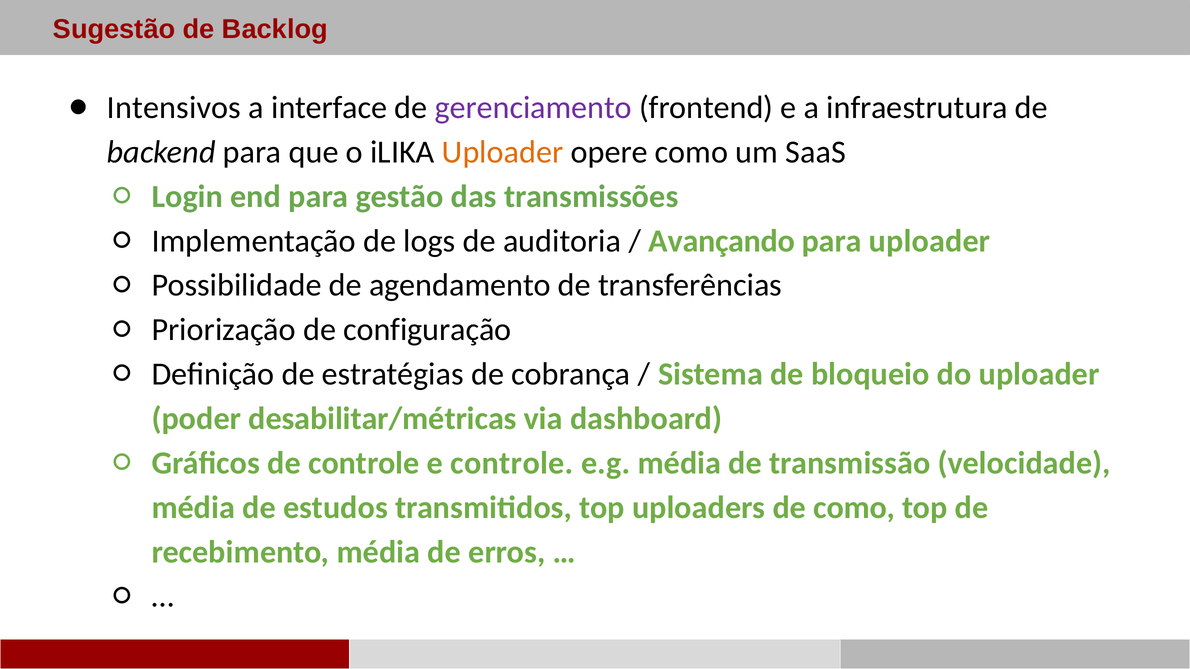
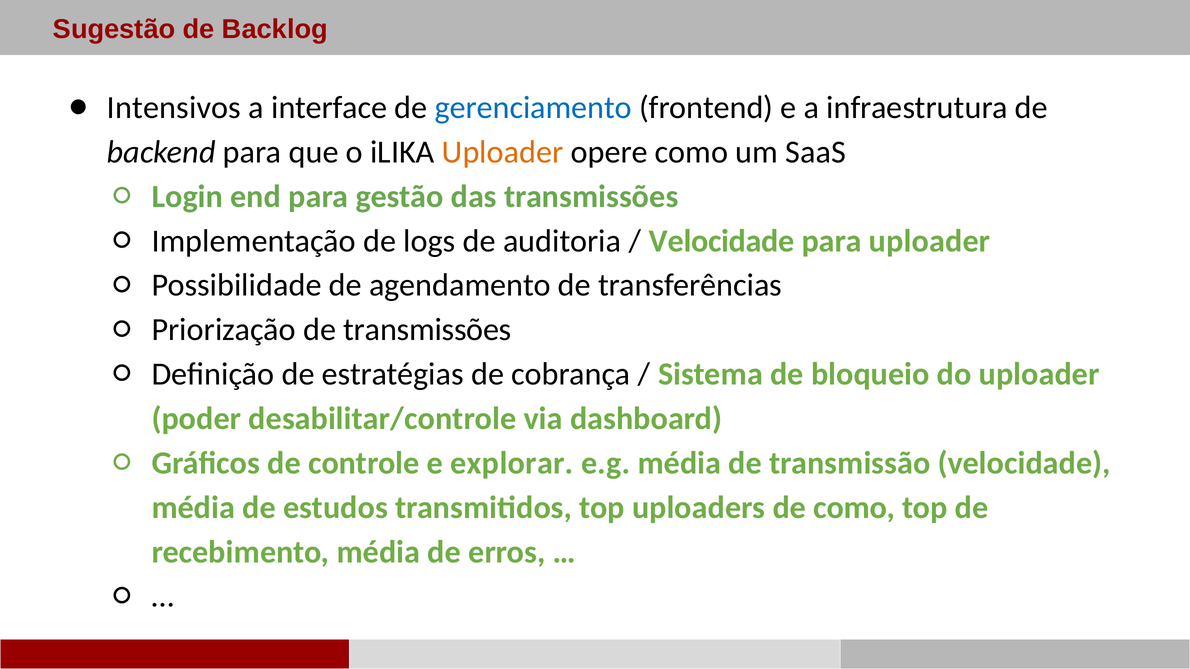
gerenciamento colour: purple -> blue (533, 108)
Avançando: Avançando -> Velocidade (722, 241)
de configuração: configuração -> transmissões (427, 330)
desabilitar/métricas: desabilitar/métricas -> desabilitar/controle (382, 419)
e controle: controle -> explorar (512, 463)
